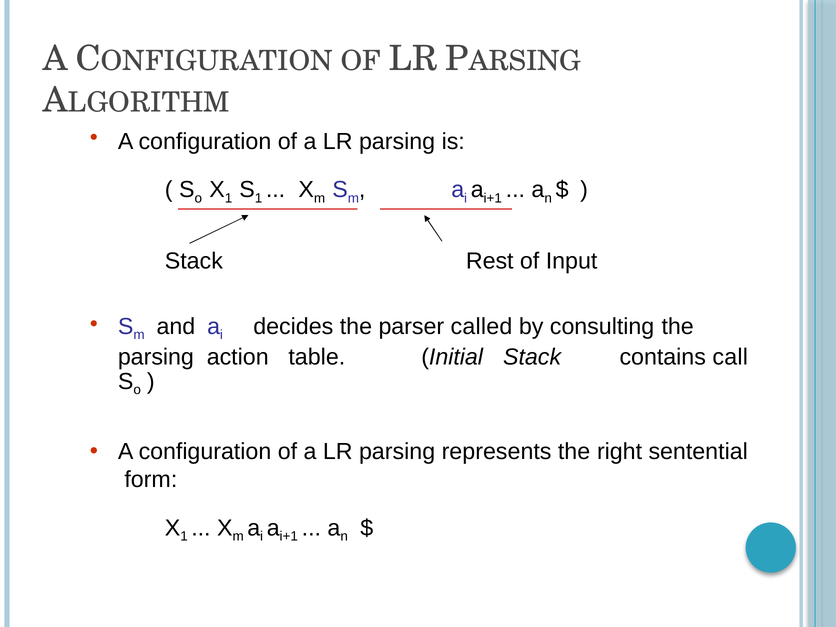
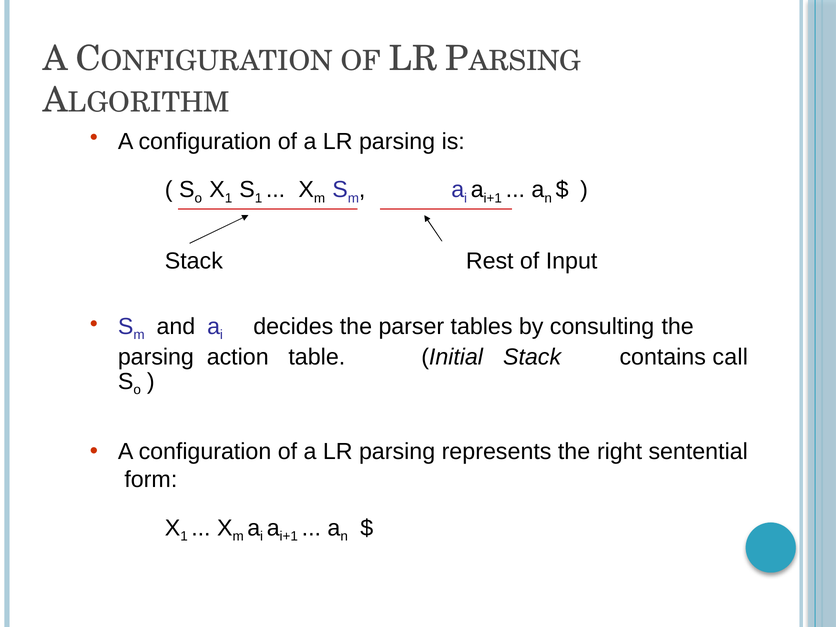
called: called -> tables (482, 327)
